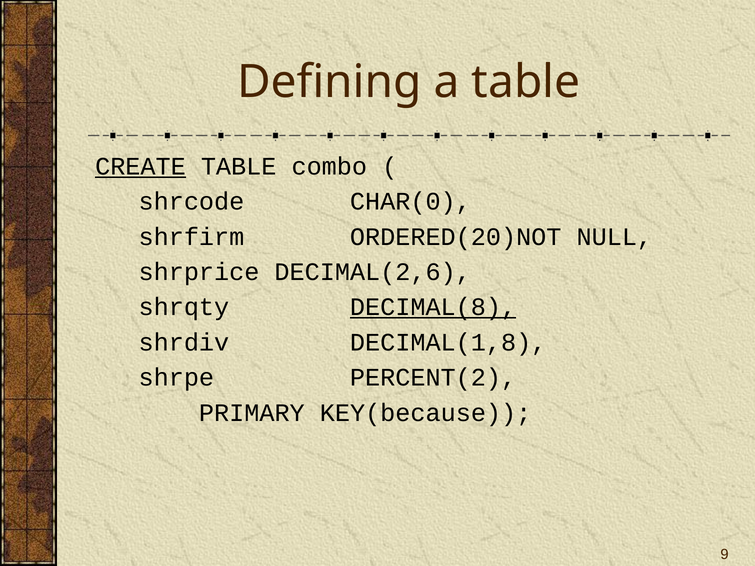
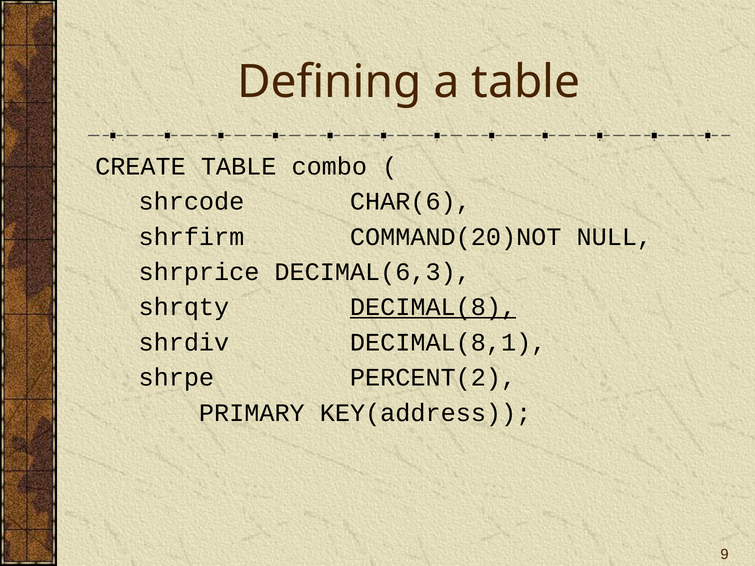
CREATE underline: present -> none (140, 166)
CHAR(0: CHAR(0 -> CHAR(6 (410, 202)
ORDERED(20)NOT: ORDERED(20)NOT -> COMMAND(20)NOT (456, 237)
DECIMAL(2,6: DECIMAL(2,6 -> DECIMAL(6,3 (373, 272)
DECIMAL(1,8: DECIMAL(1,8 -> DECIMAL(8,1 (448, 343)
KEY(because: KEY(because -> KEY(address (426, 413)
